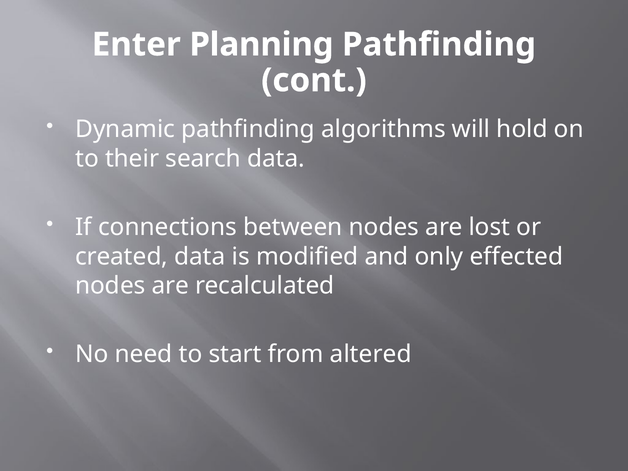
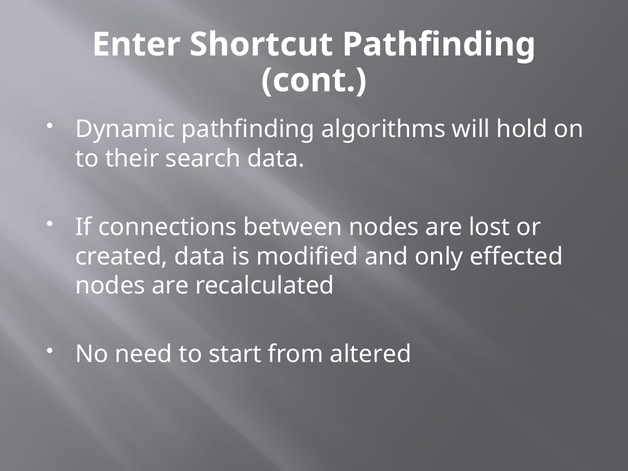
Planning: Planning -> Shortcut (261, 45)
